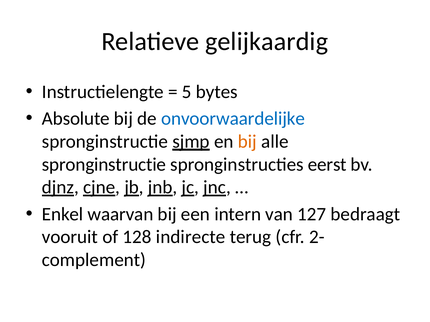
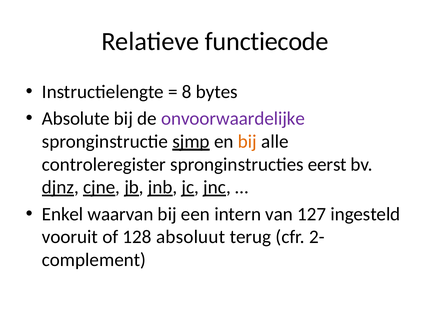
gelijkaardig: gelijkaardig -> functiecode (267, 42)
5: 5 -> 8 (187, 92)
onvoorwaardelijke colour: blue -> purple (233, 119)
spronginstructie: spronginstructie -> controleregister (104, 165)
bedraagt: bedraagt -> ingesteld (365, 214)
indirecte: indirecte -> absoluut (191, 237)
